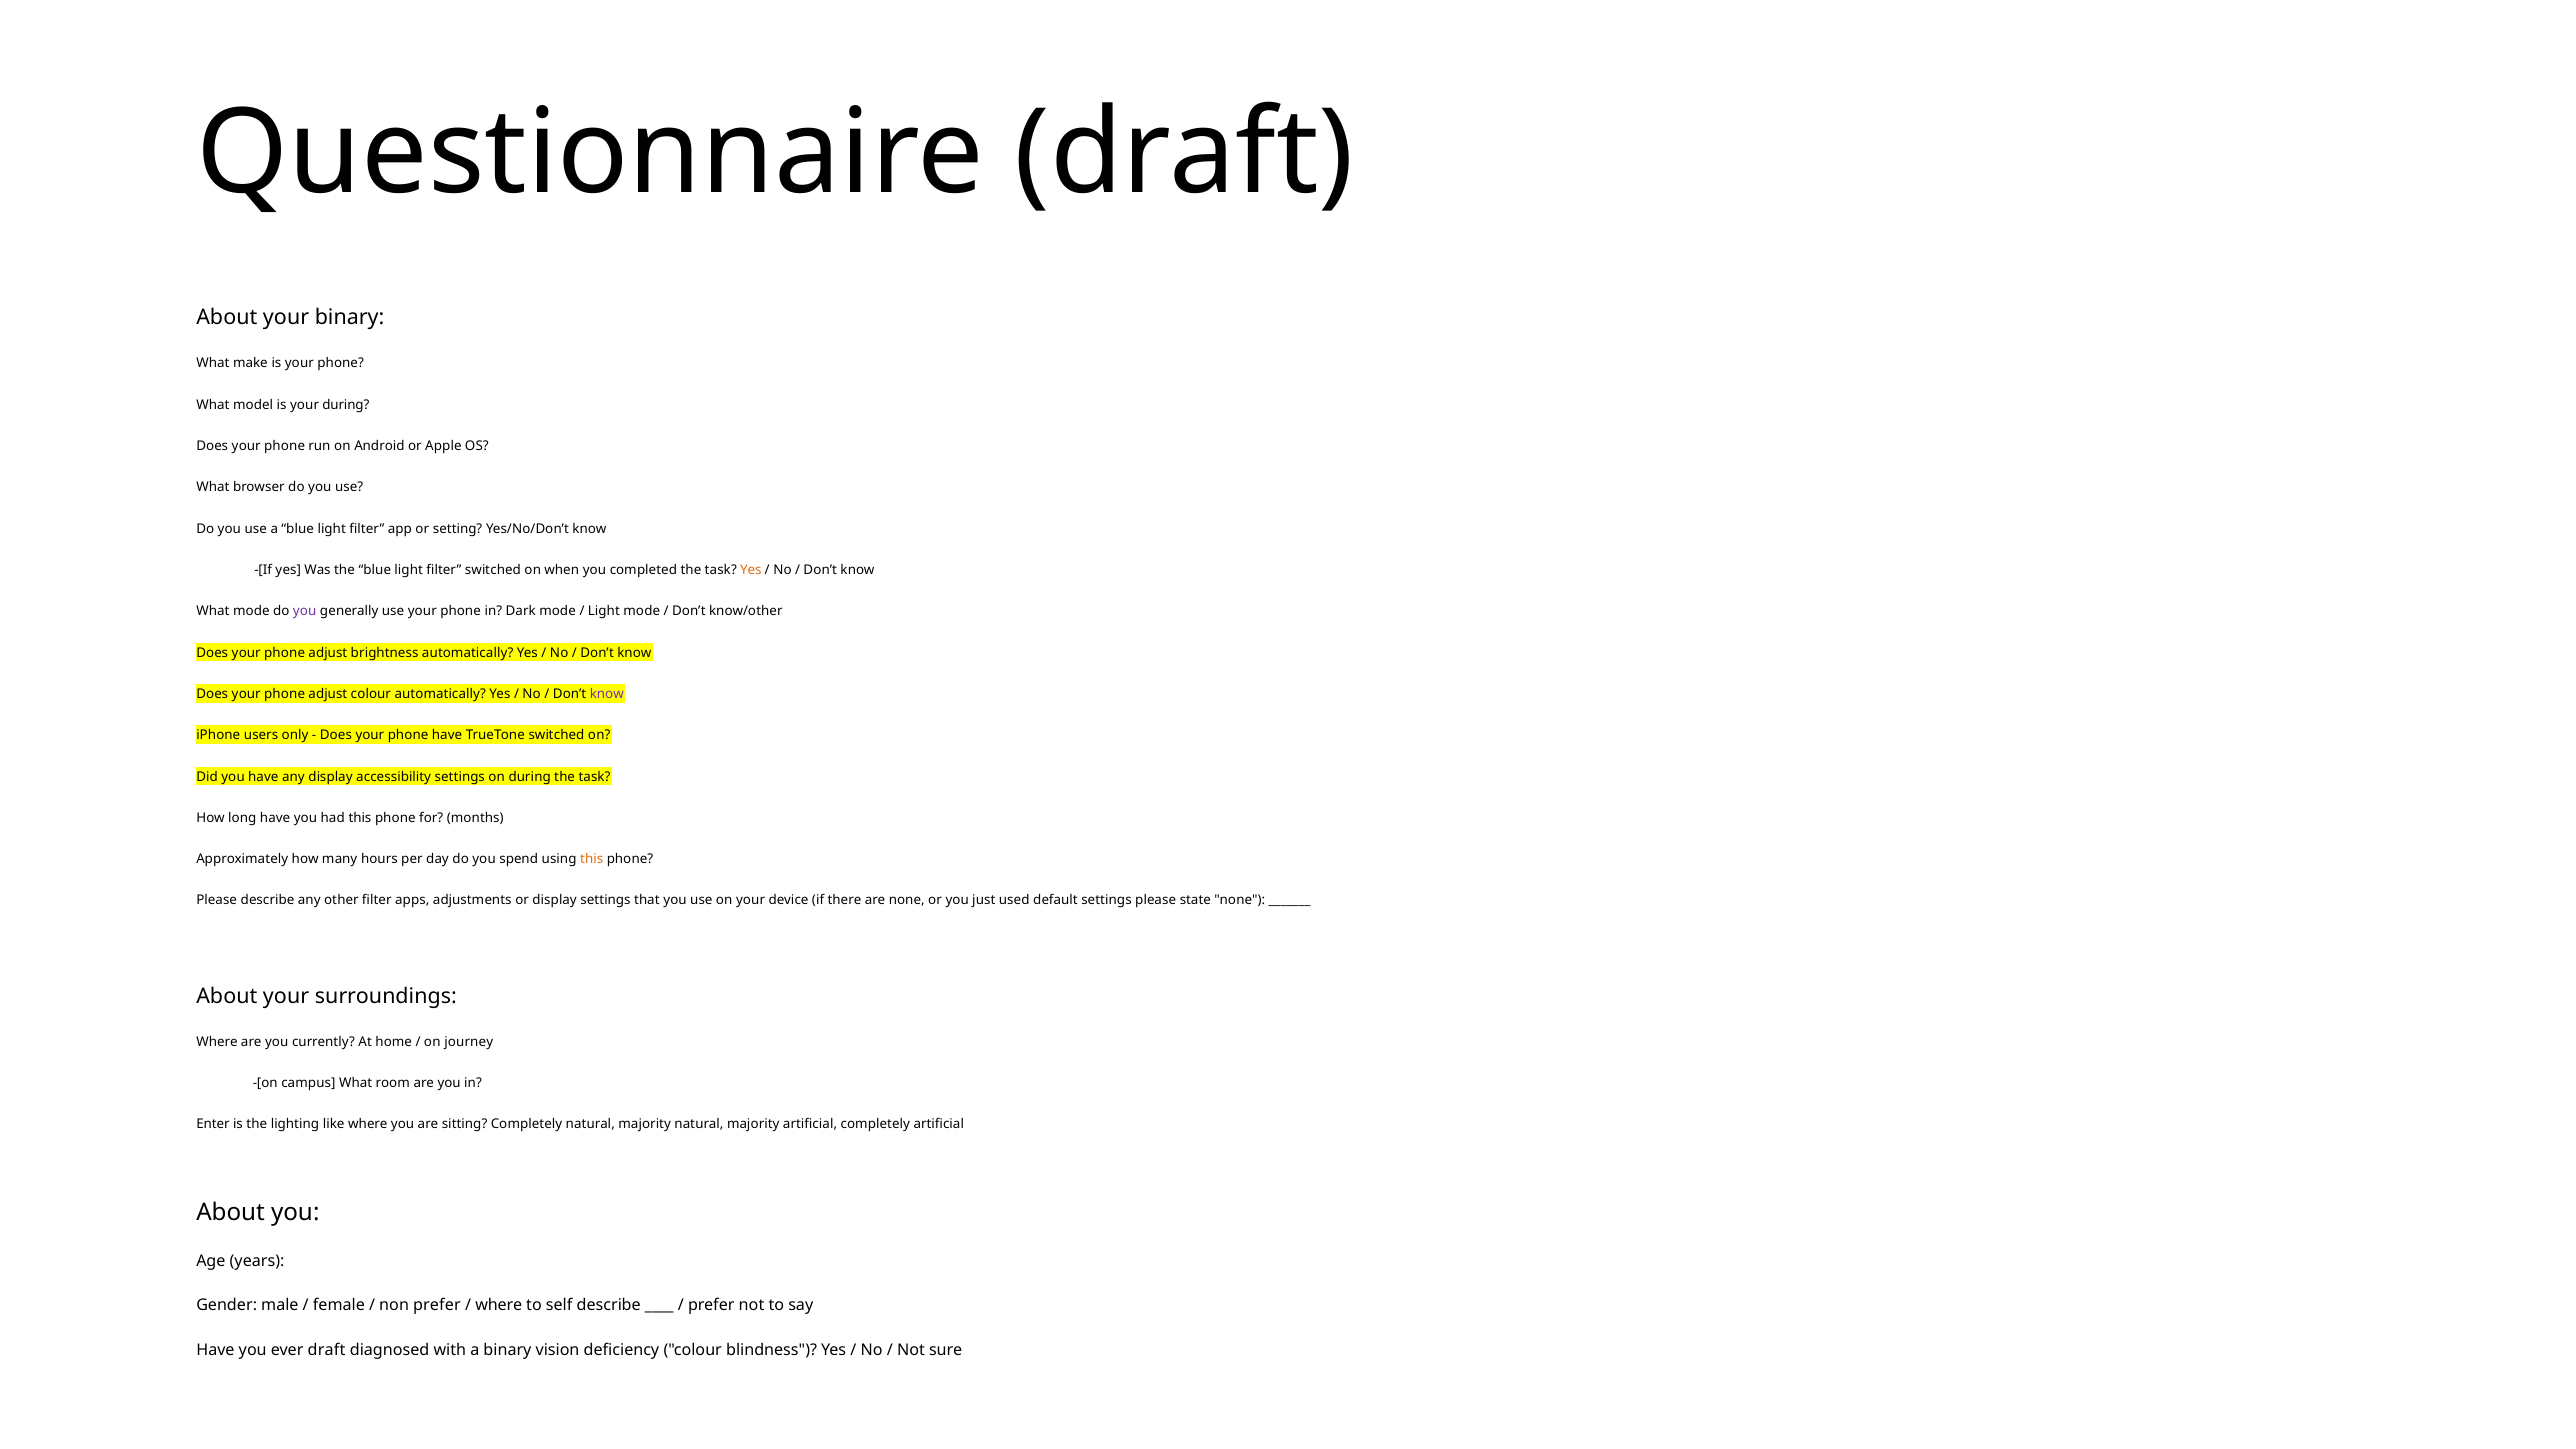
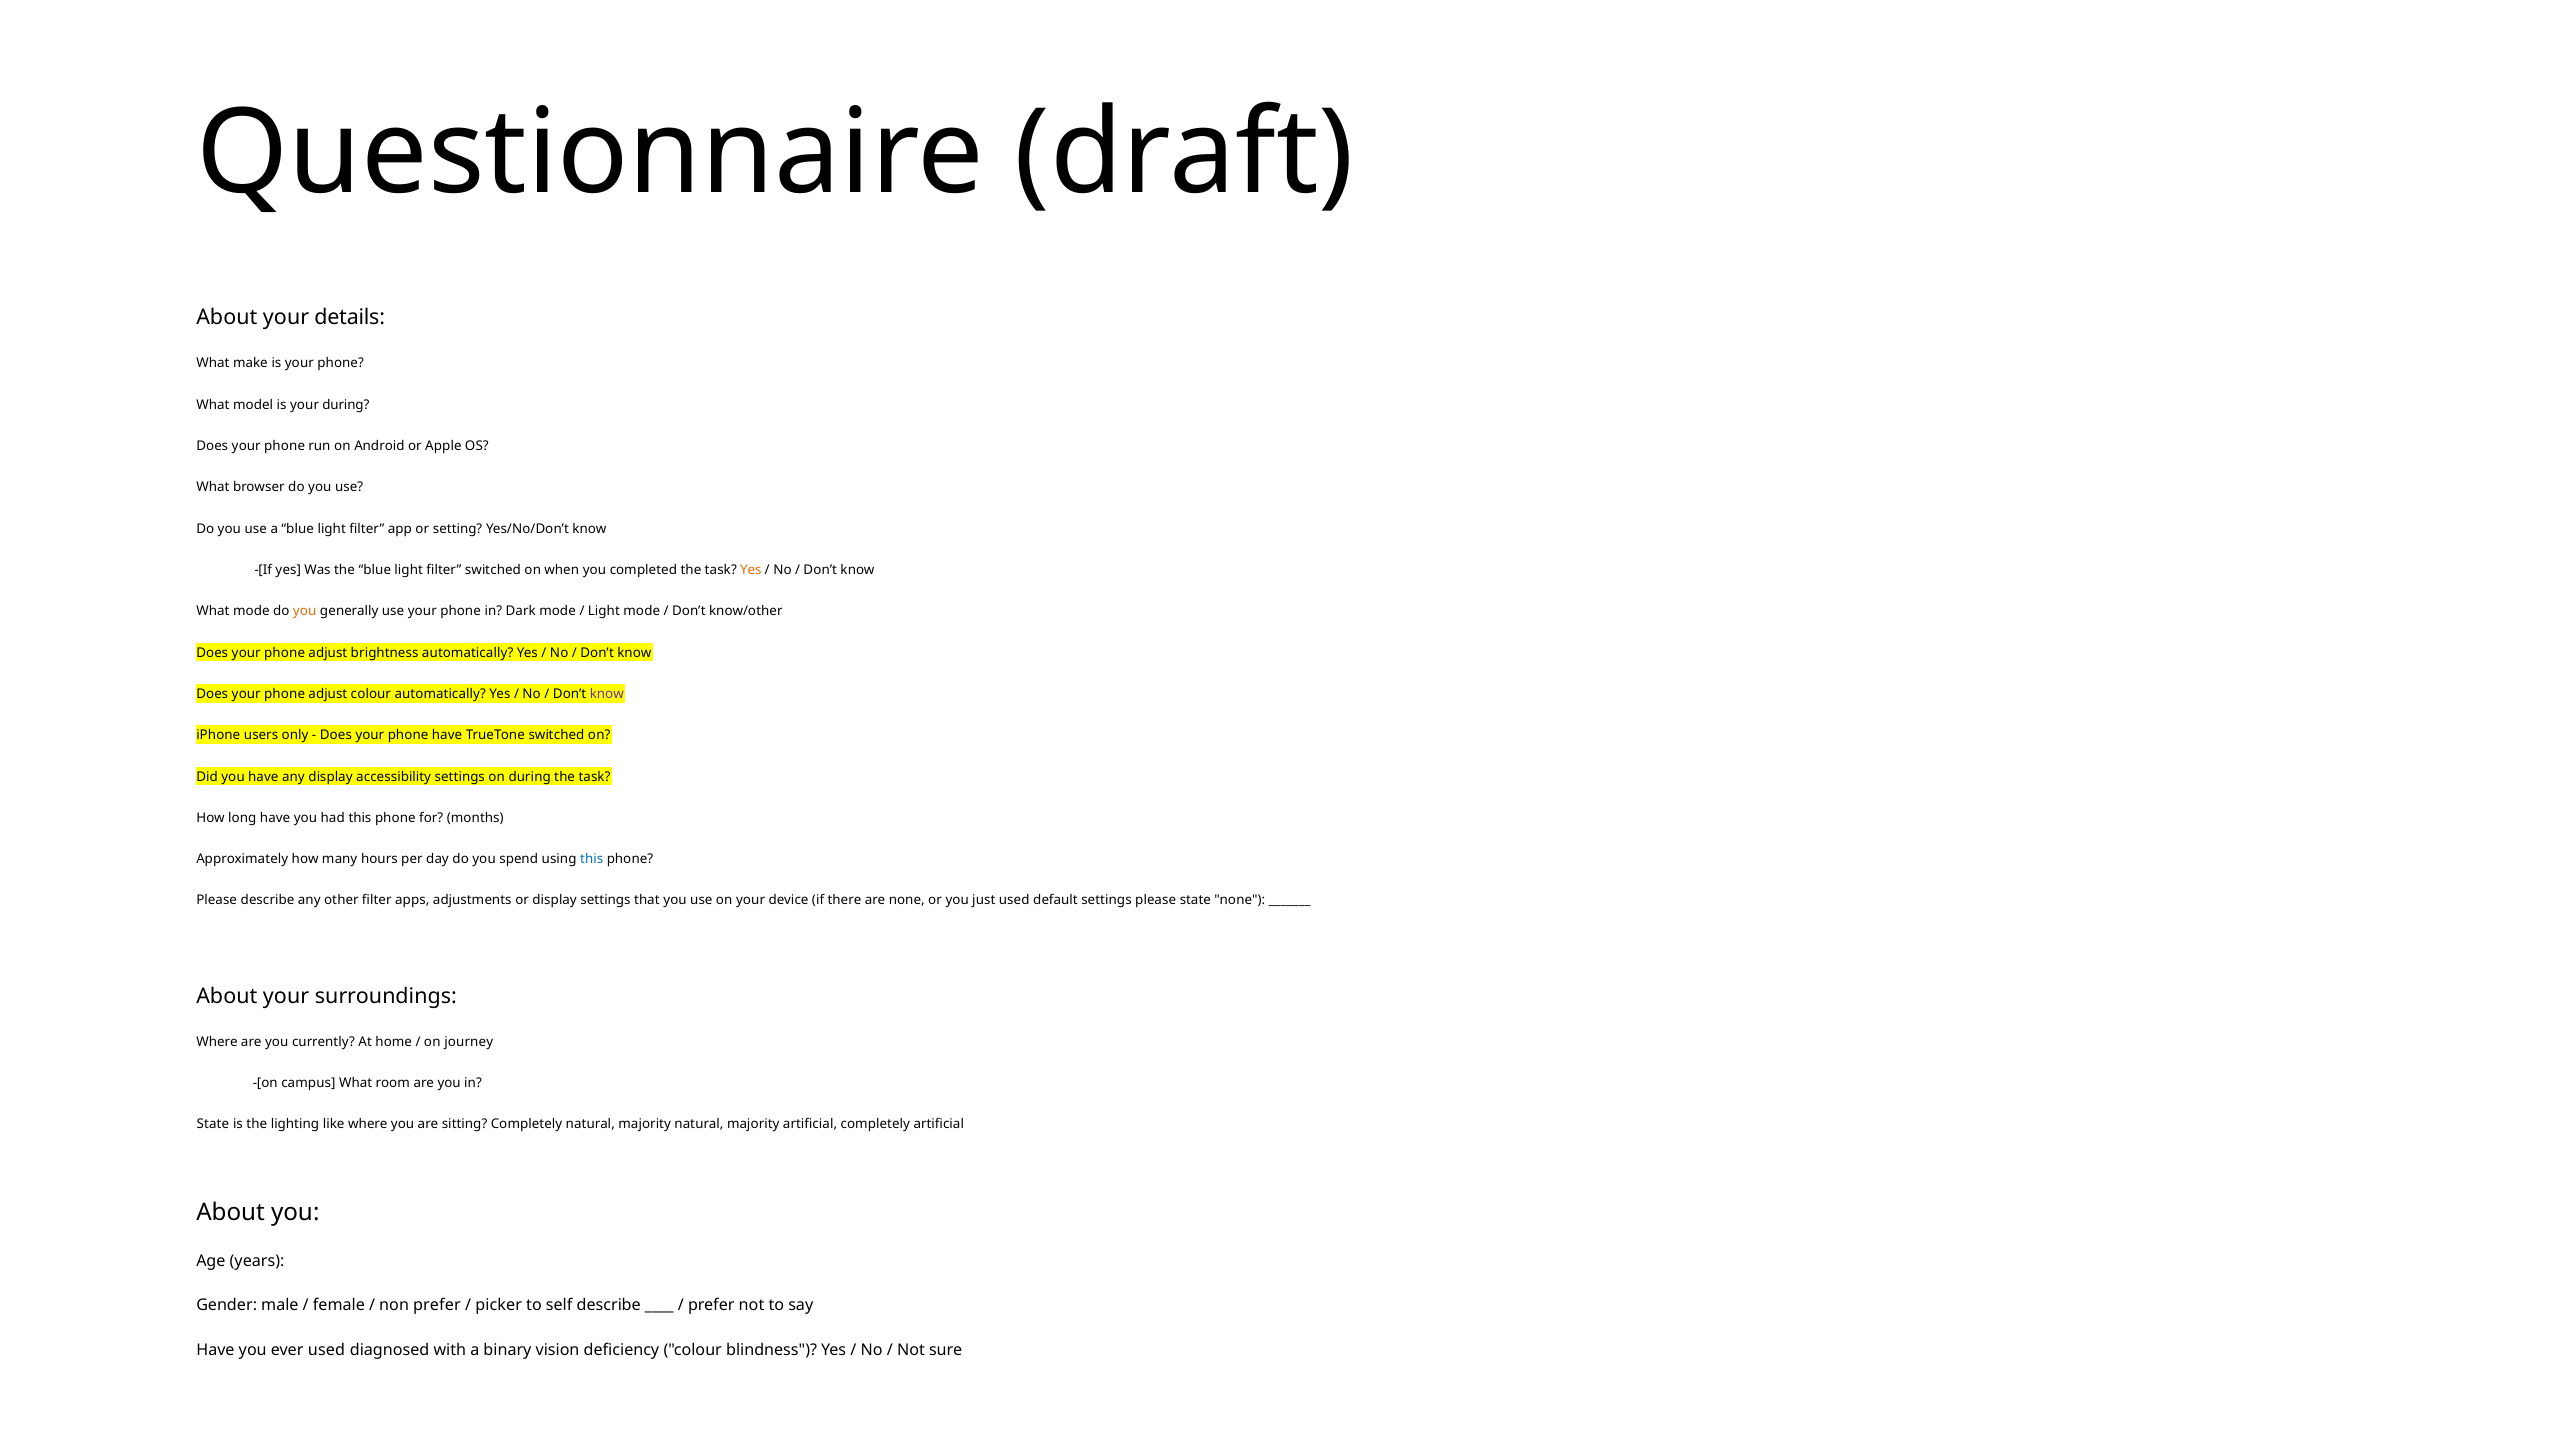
your binary: binary -> details (350, 318)
you colour: purple -> orange (305, 611)
this colour: orange -> blue (592, 859)
Enter: Enter -> State (213, 1124)
where: where -> picker (499, 1306)
ever draft: draft -> used (327, 1350)
